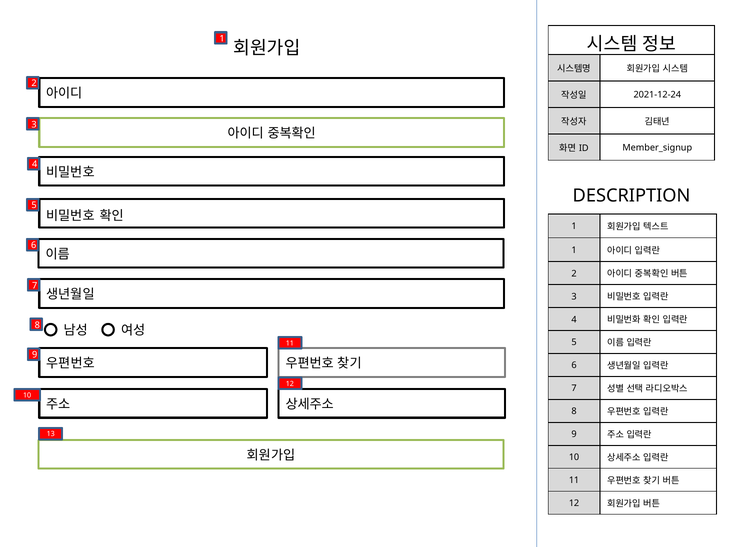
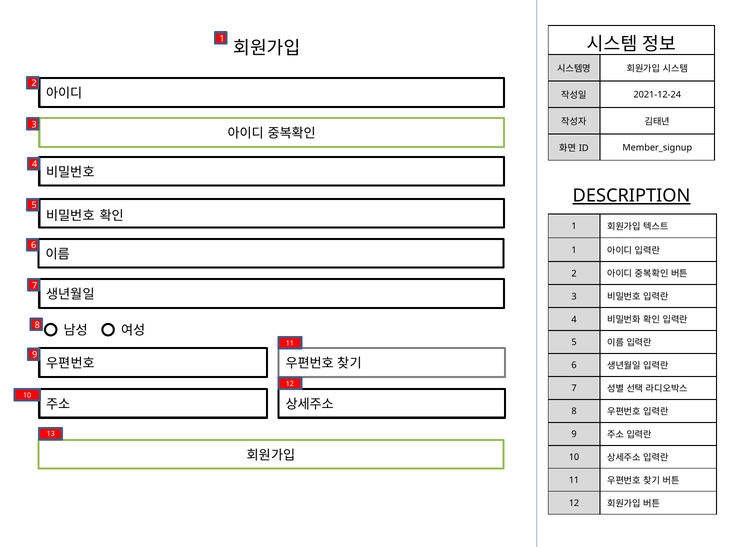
DESCRIPTION underline: none -> present (632, 196)
